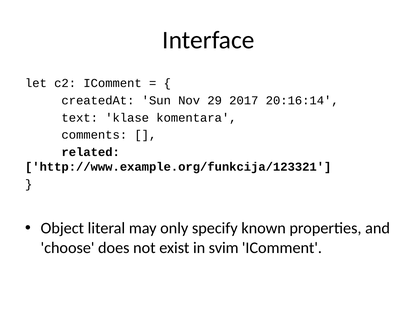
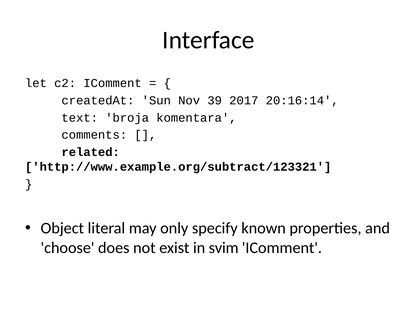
29: 29 -> 39 (215, 101)
klase: klase -> broja (127, 118)
http://www.example.org/funkcija/123321: http://www.example.org/funkcija/123321 -> http://www.example.org/subtract/123321 (178, 167)
